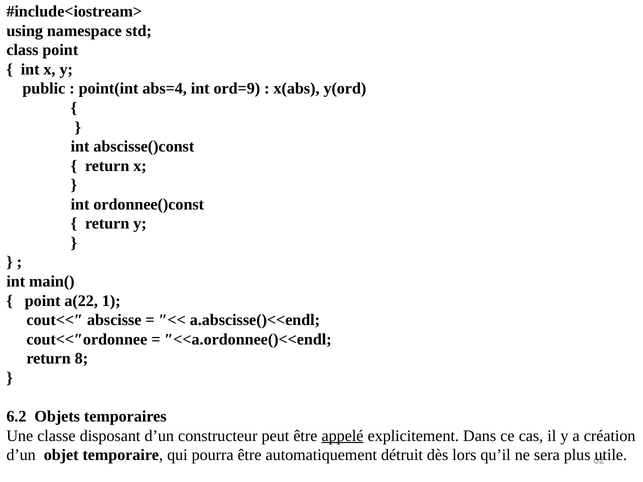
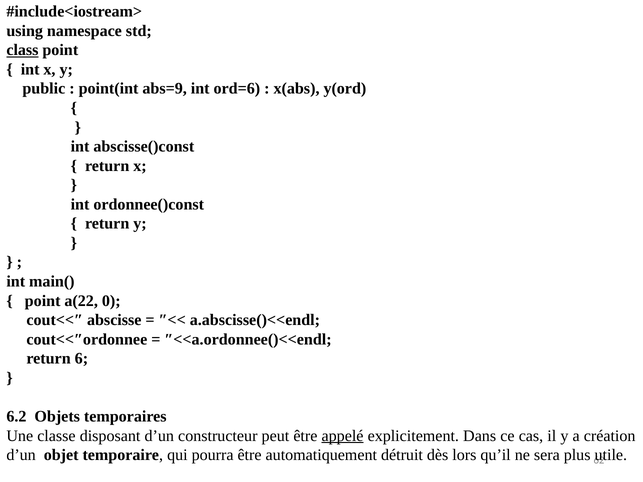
class underline: none -> present (22, 50)
abs=4: abs=4 -> abs=9 (165, 89)
ord=9: ord=9 -> ord=6 (237, 89)
1: 1 -> 0 (111, 301)
8: 8 -> 6 (81, 359)
